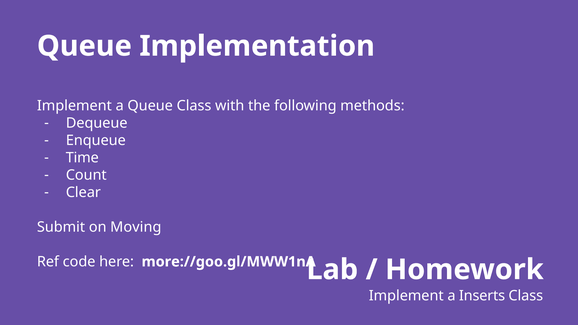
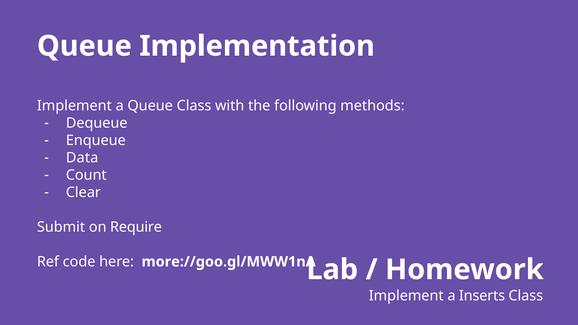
Time: Time -> Data (82, 158)
Moving: Moving -> Require (136, 227)
